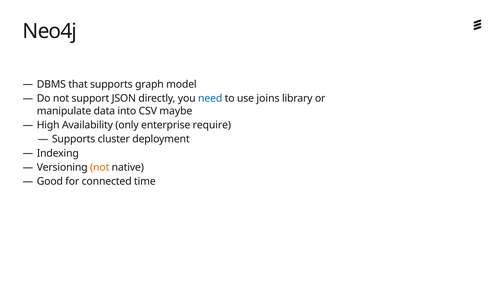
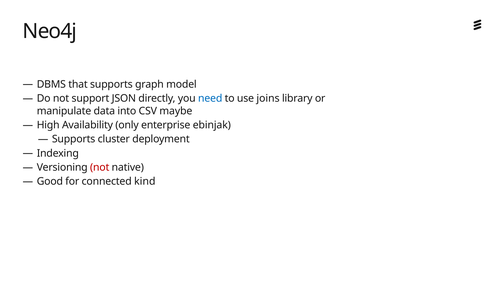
require: require -> ebinjak (212, 125)
not colour: orange -> red (100, 167)
time: time -> kind (145, 181)
